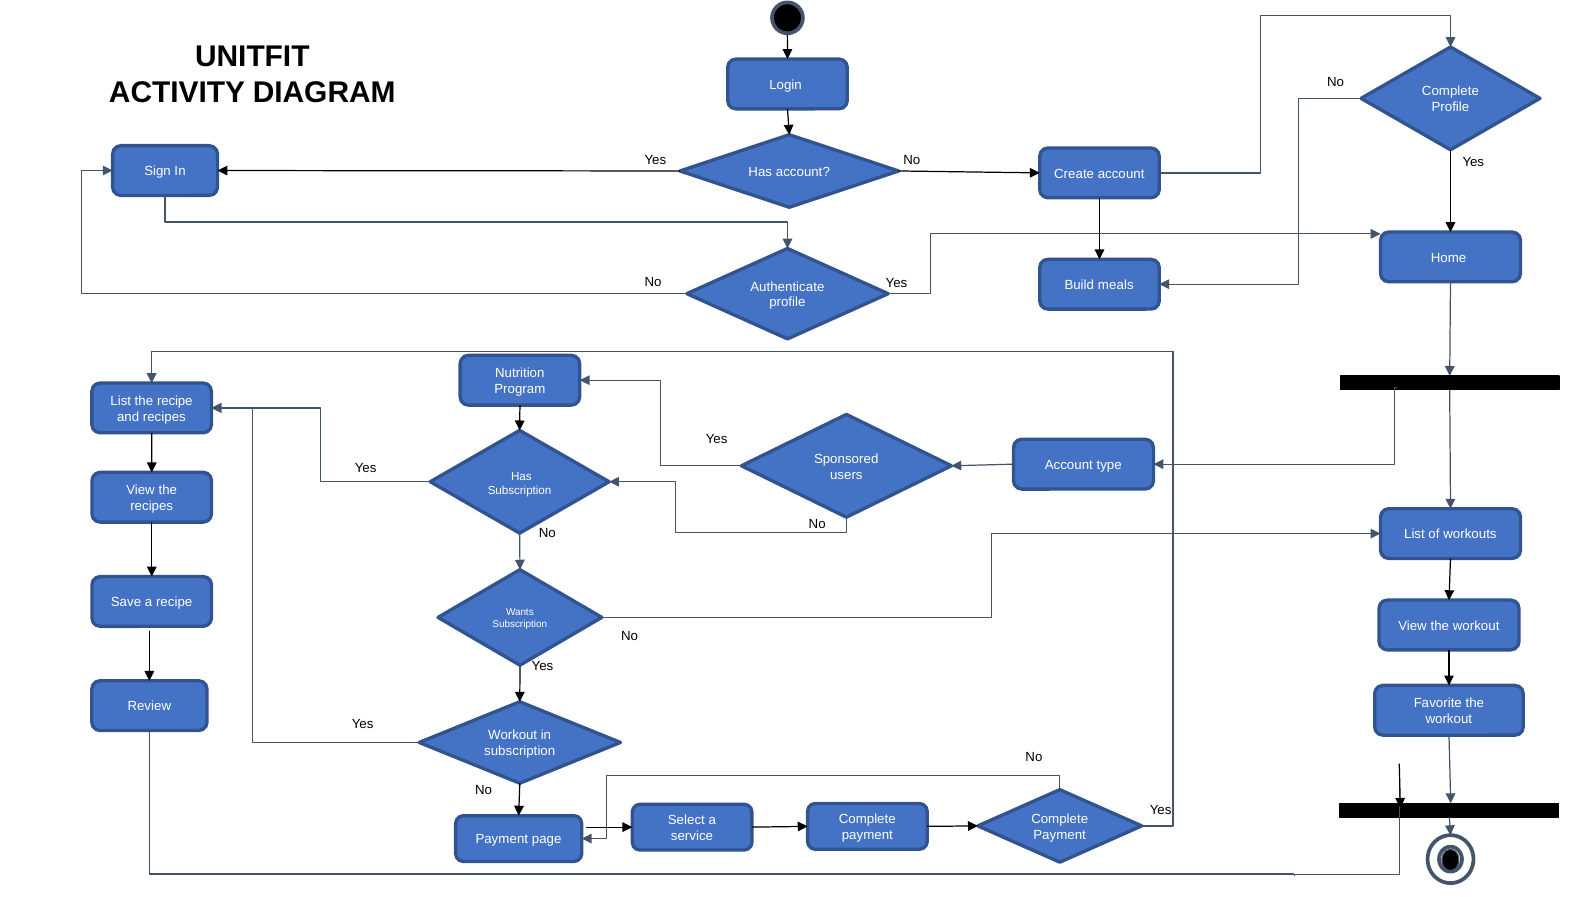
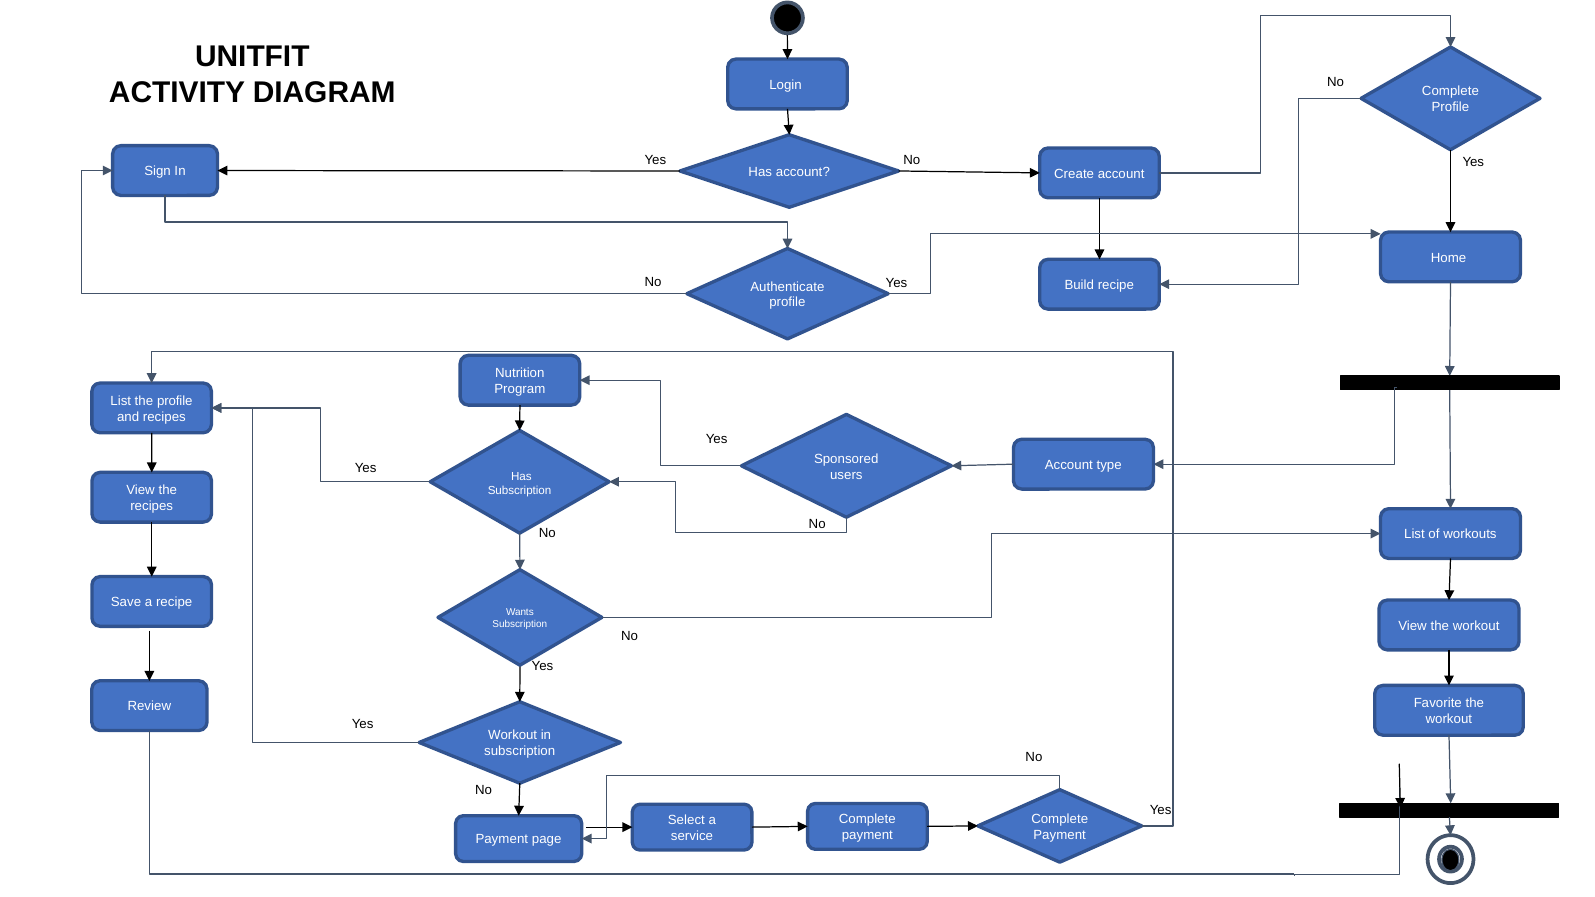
Build meals: meals -> recipe (1116, 285)
the recipe: recipe -> profile (175, 401)
